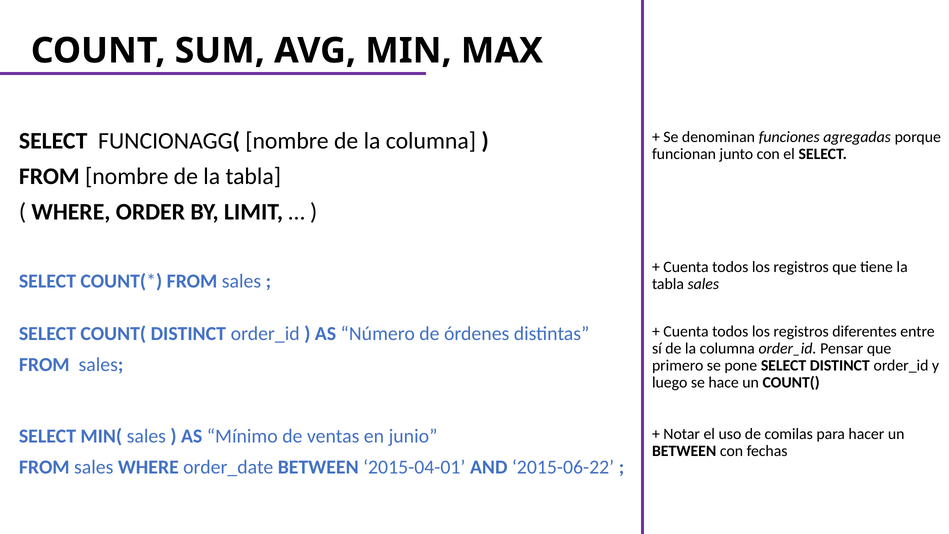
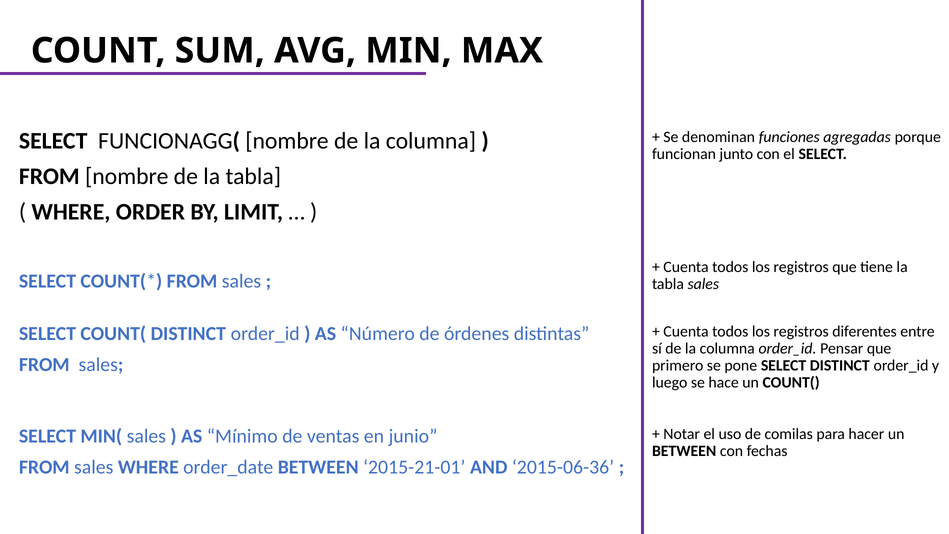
2015-04-01: 2015-04-01 -> 2015-21-01 (414, 467)
2015-06-22: 2015-06-22 -> 2015-06-36 (563, 467)
